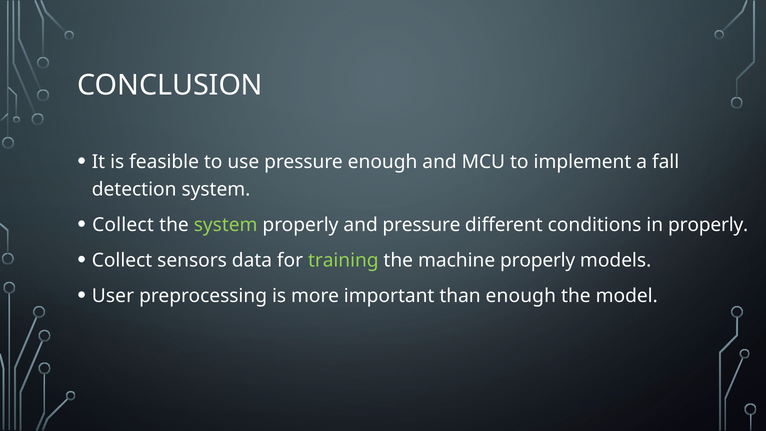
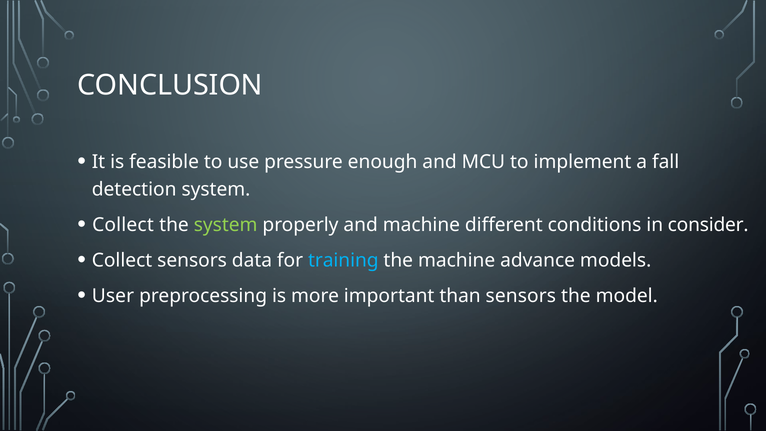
and pressure: pressure -> machine (421, 225)
in properly: properly -> consider (708, 225)
training colour: light green -> light blue (343, 260)
machine properly: properly -> advance (538, 260)
than enough: enough -> sensors (521, 296)
